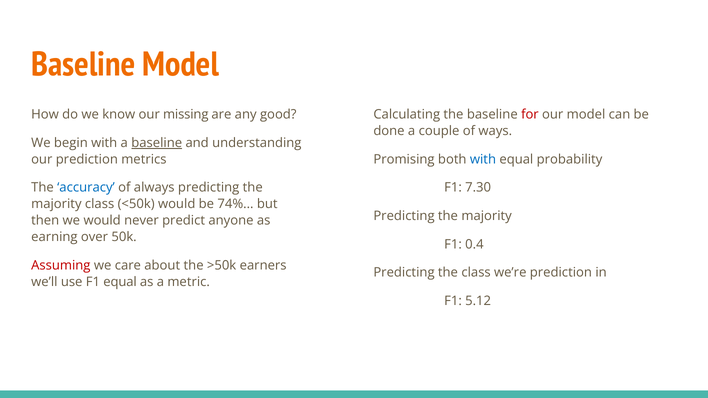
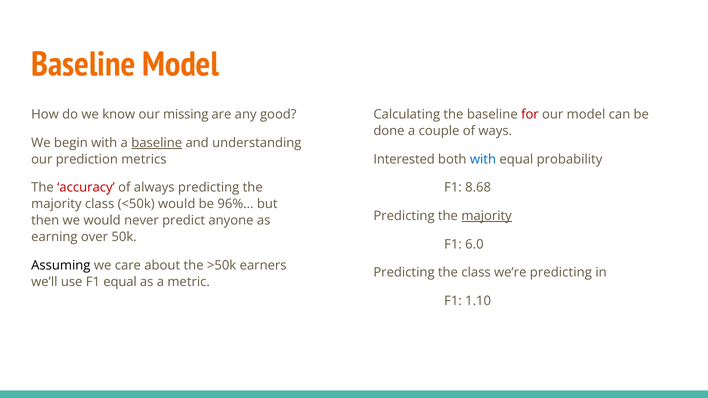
Promising: Promising -> Interested (404, 160)
accuracy colour: blue -> red (86, 188)
7.30: 7.30 -> 8.68 (478, 188)
74%: 74% -> 96% (235, 204)
majority underline: none -> present (487, 216)
0.4: 0.4 -> 6.0 (474, 244)
Assuming colour: red -> black (61, 266)
we’re prediction: prediction -> predicting (561, 273)
5.12: 5.12 -> 1.10 (478, 301)
